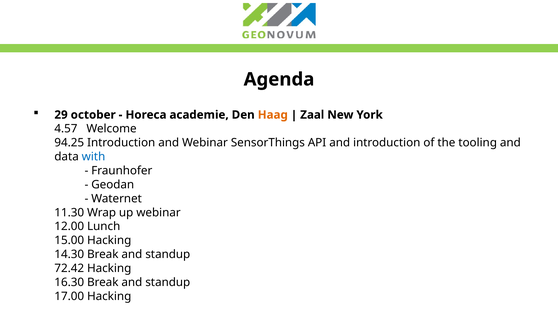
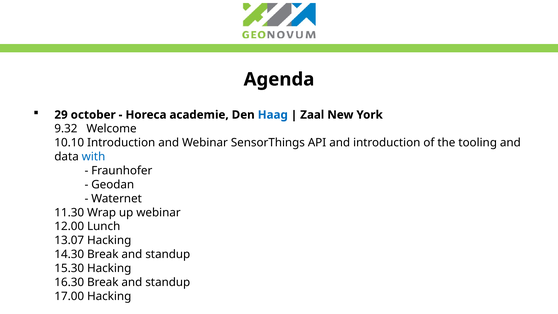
Haag colour: orange -> blue (273, 115)
4.57: 4.57 -> 9.32 (66, 129)
94.25: 94.25 -> 10.10 (69, 143)
15.00: 15.00 -> 13.07 (69, 240)
72.42: 72.42 -> 15.30 (69, 268)
